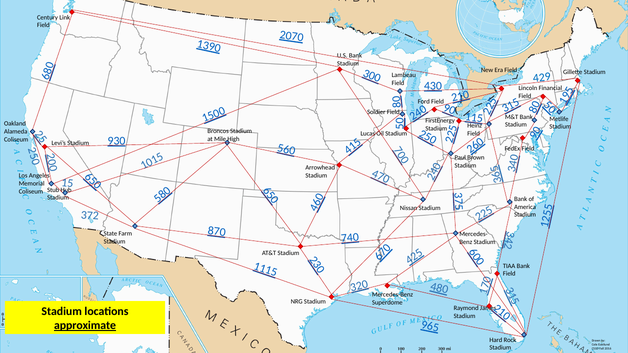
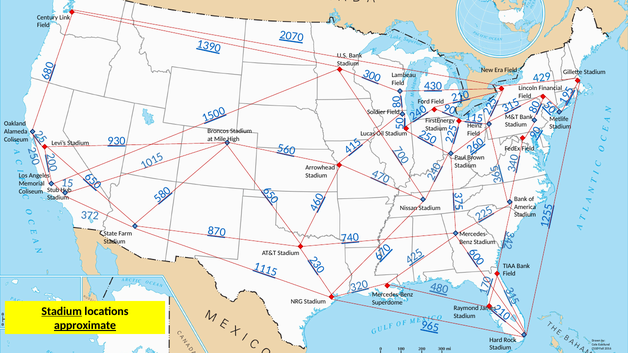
Stadium underline: none -> present (62, 311)
